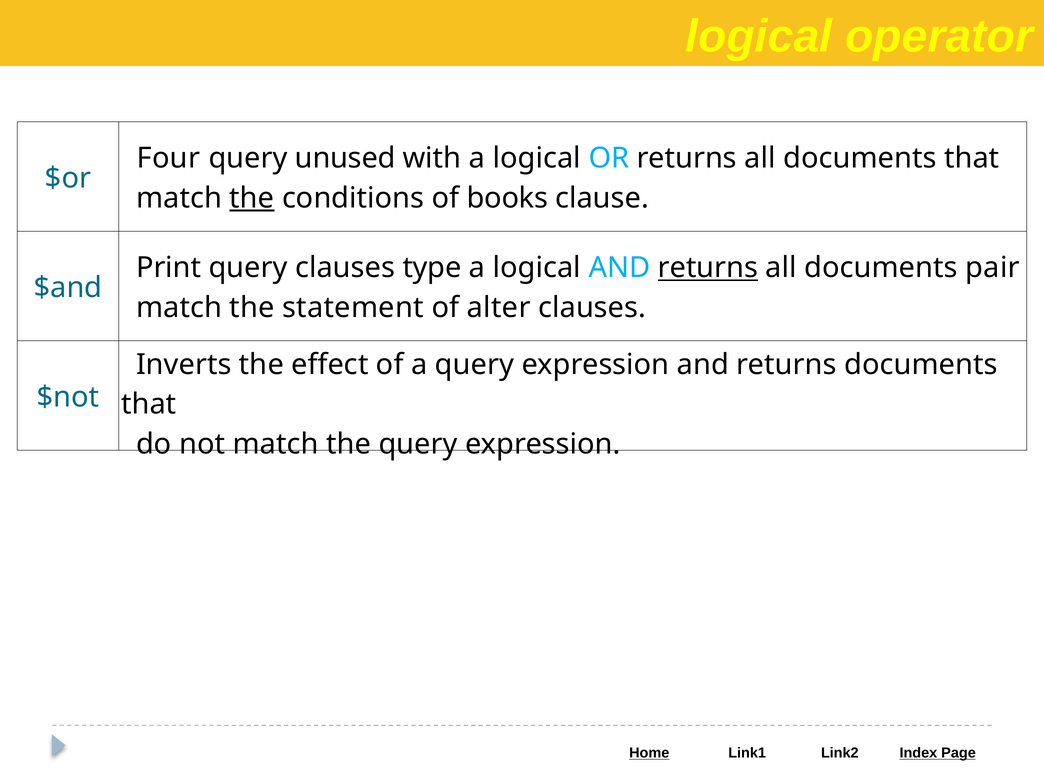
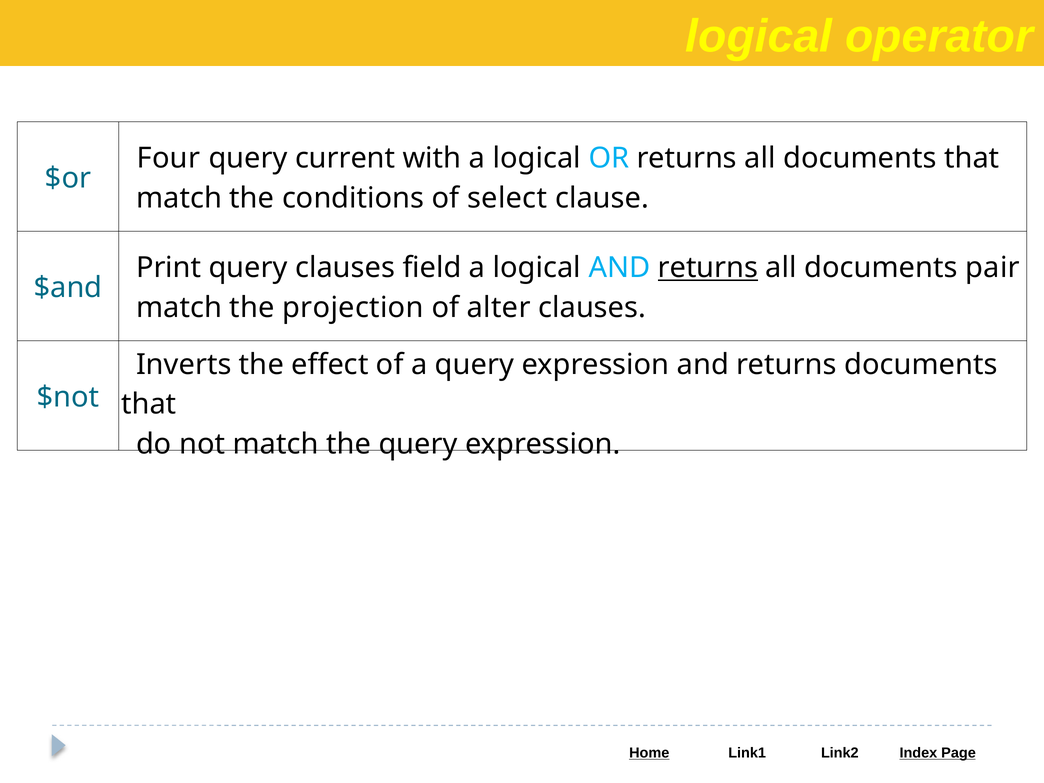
unused: unused -> current (345, 158)
the underline: present -> none (252, 198)
books: books -> select (507, 198)
type: type -> field (432, 268)
statement: statement -> projection (353, 307)
